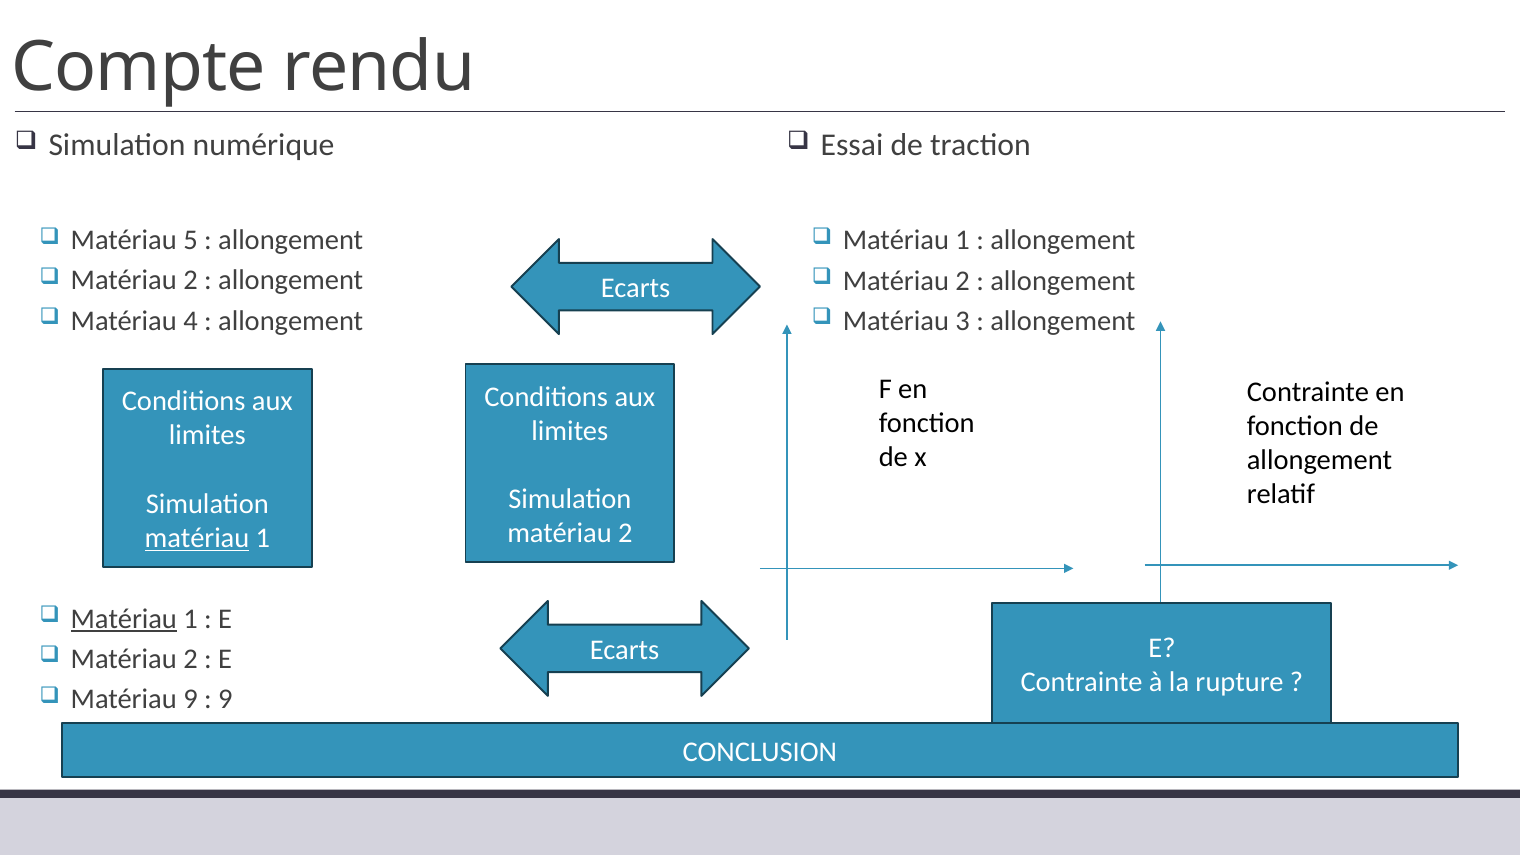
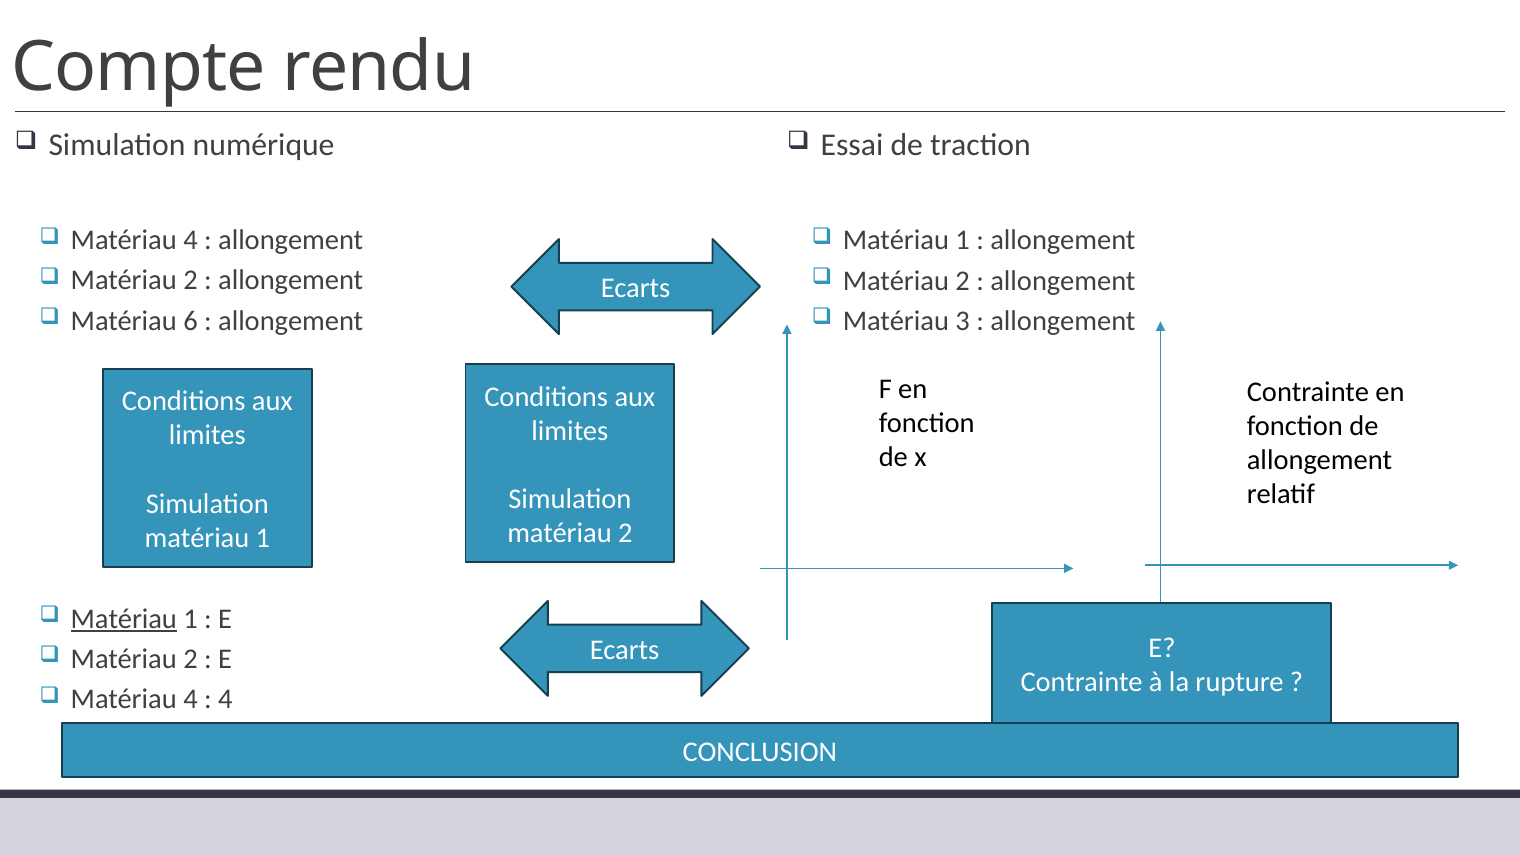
5: 5 -> 4 (190, 240)
4: 4 -> 6 (190, 321)
matériau underline: present -> none (197, 538)
9: 9 -> 4 (190, 699)
9: 9 -> 4 (225, 699)
